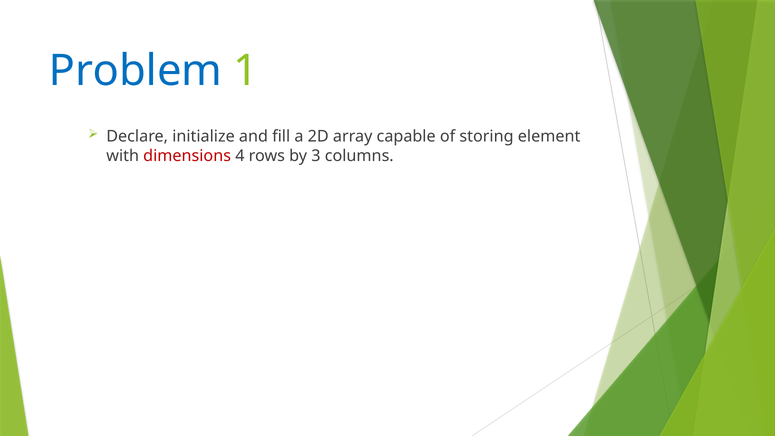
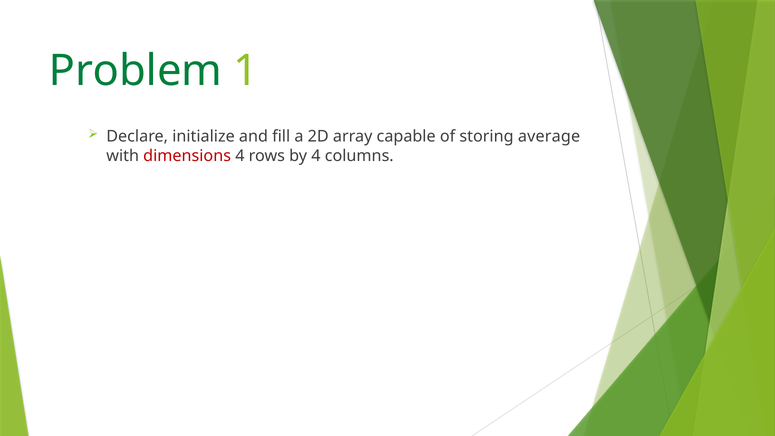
Problem colour: blue -> green (136, 71)
element: element -> average (549, 136)
by 3: 3 -> 4 (316, 156)
